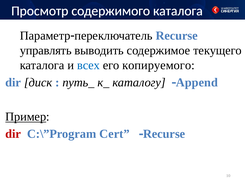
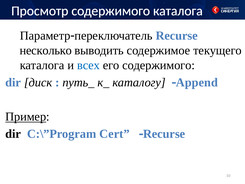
управлять: управлять -> несколько (46, 50)
его копируемого: копируемого -> содержимого (159, 65)
dir colour: red -> black (13, 134)
